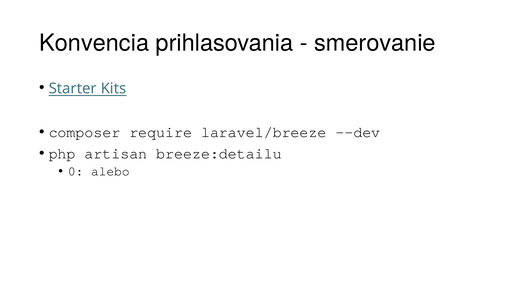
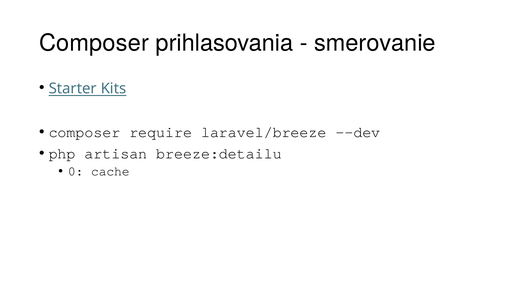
Konvencia: Konvencia -> Composer (94, 43)
alebo: alebo -> cache (110, 171)
